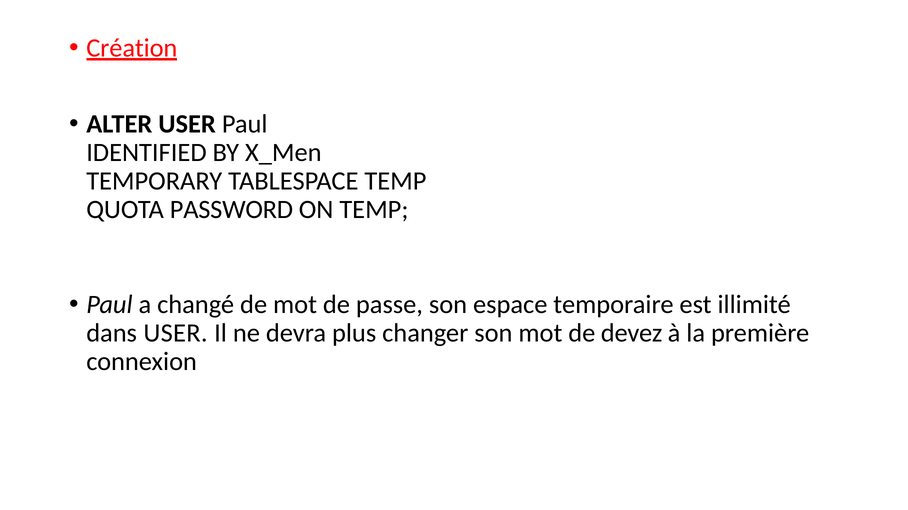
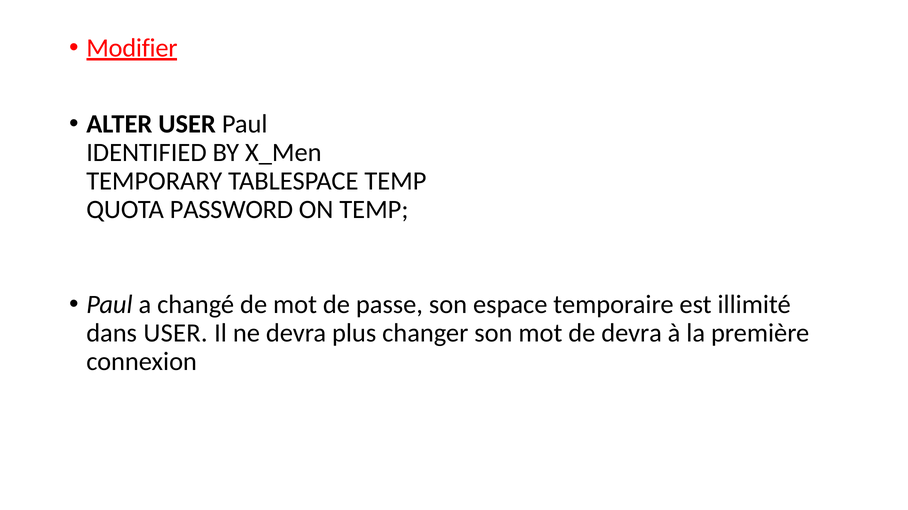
Création: Création -> Modifier (132, 48)
de devez: devez -> devra (632, 333)
